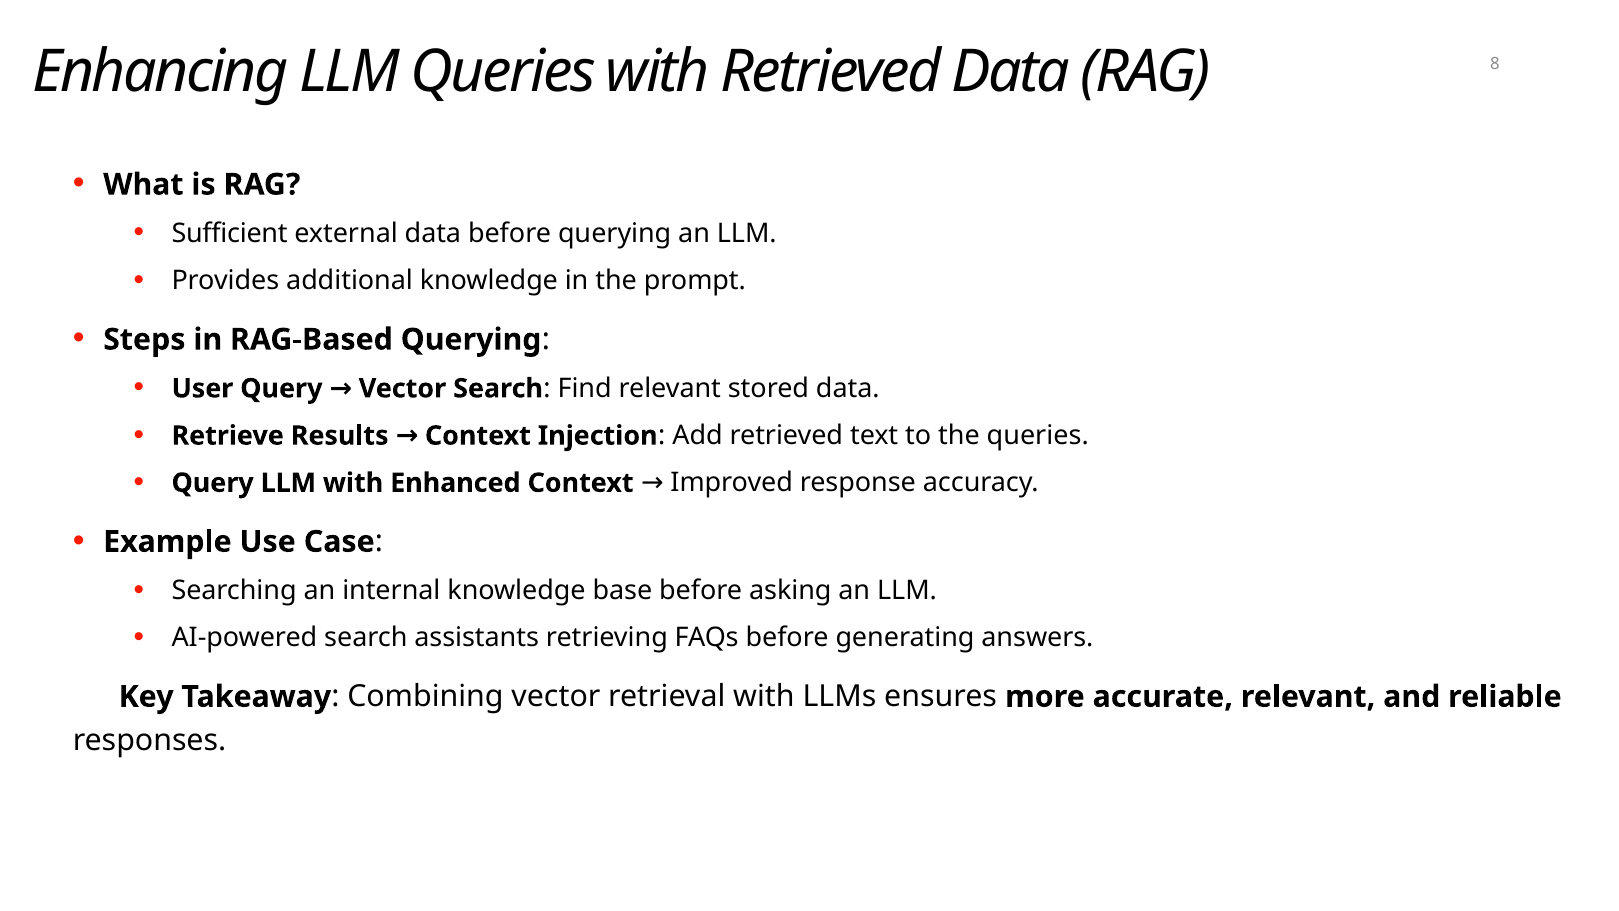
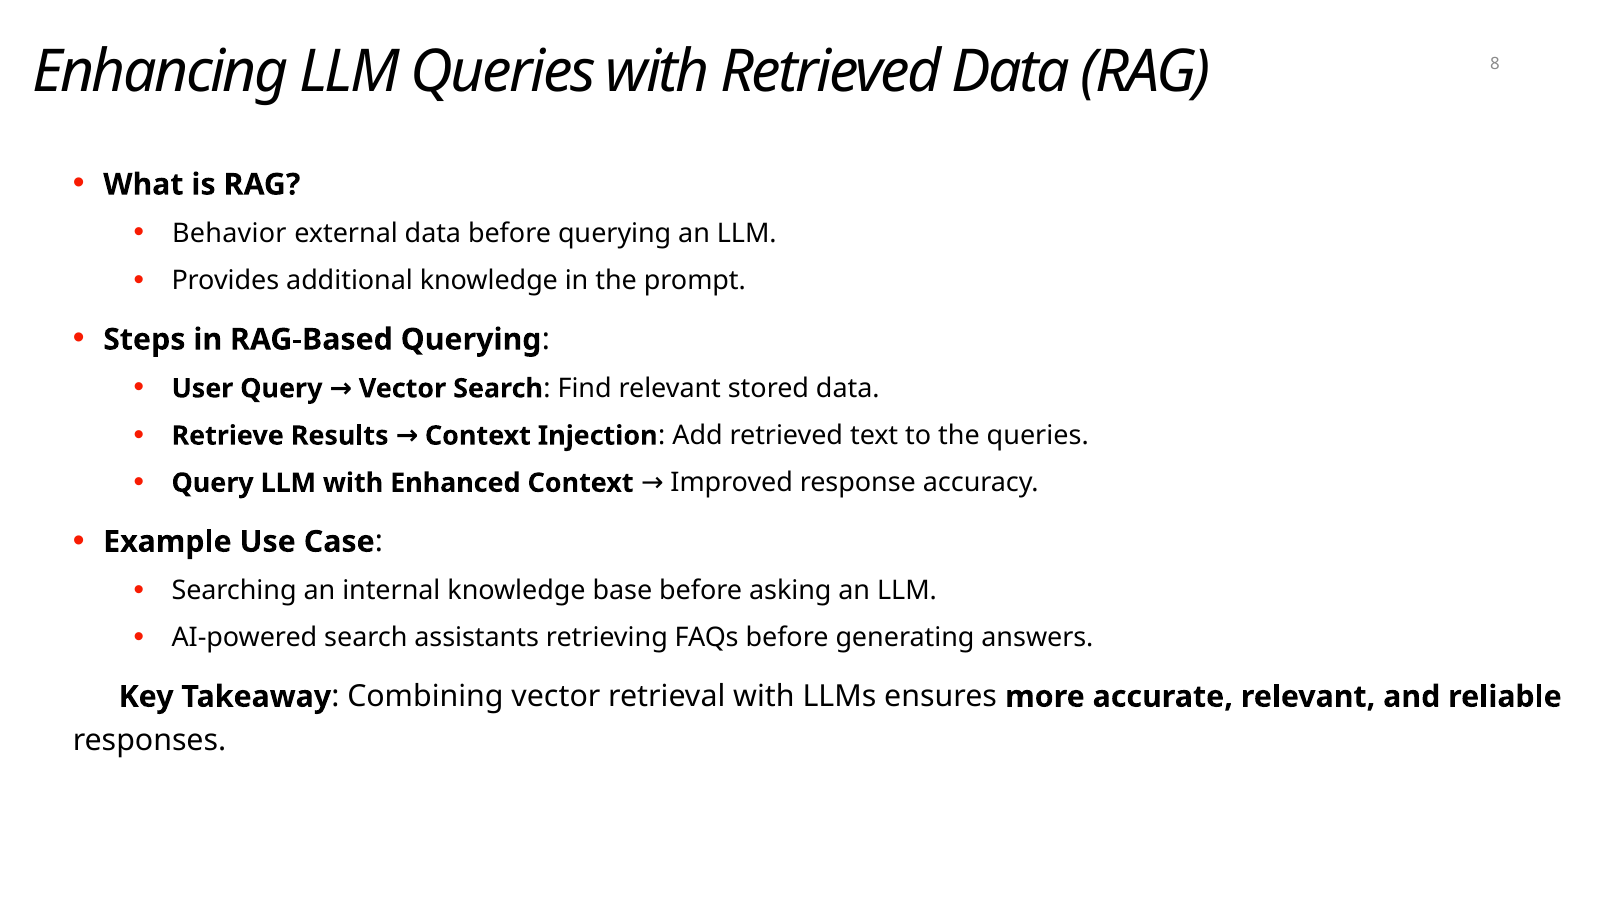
Sufficient: Sufficient -> Behavior (229, 233)
